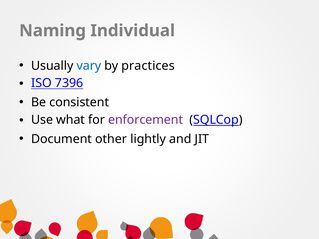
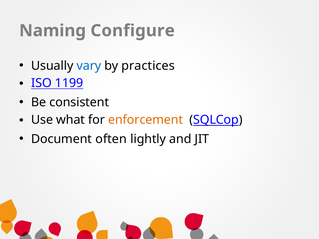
Individual: Individual -> Configure (133, 31)
7396: 7396 -> 1199 (69, 83)
enforcement colour: purple -> orange (146, 120)
other: other -> often (111, 139)
